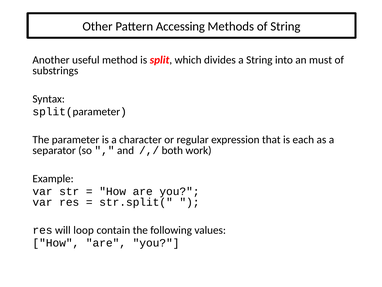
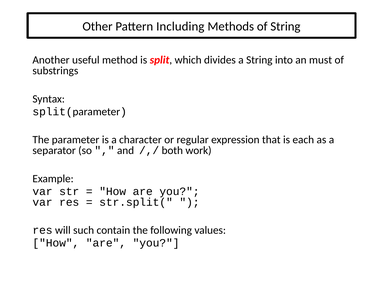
Accessing: Accessing -> Including (180, 26)
loop: loop -> such (84, 230)
